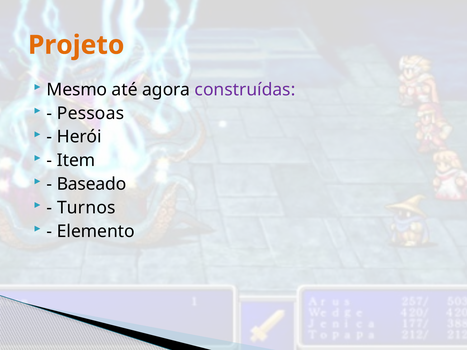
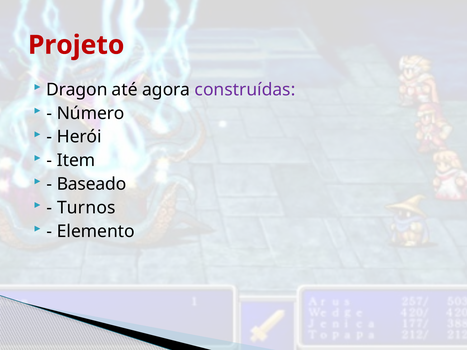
Projeto colour: orange -> red (76, 45)
Mesmo: Mesmo -> Dragon (77, 90)
Pessoas: Pessoas -> Número (91, 113)
